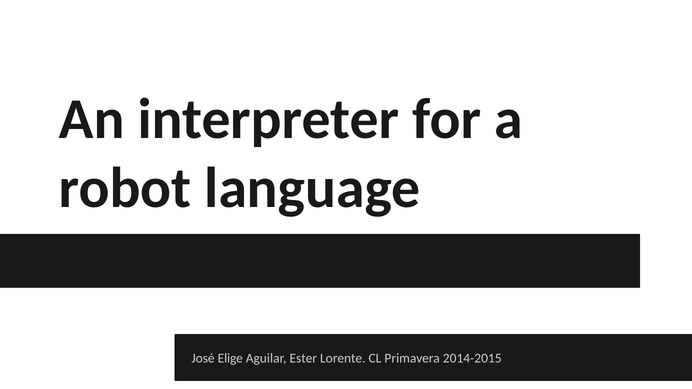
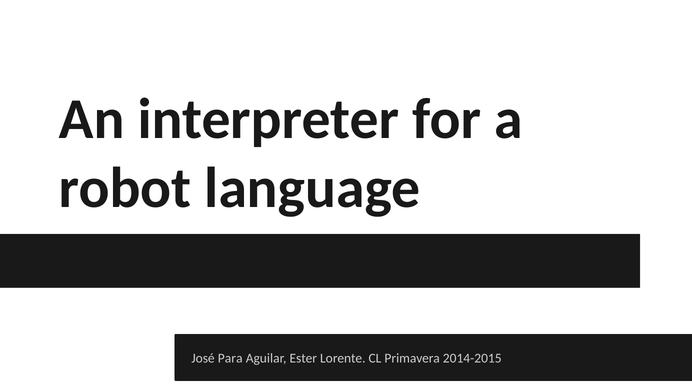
Elige: Elige -> Para (230, 359)
